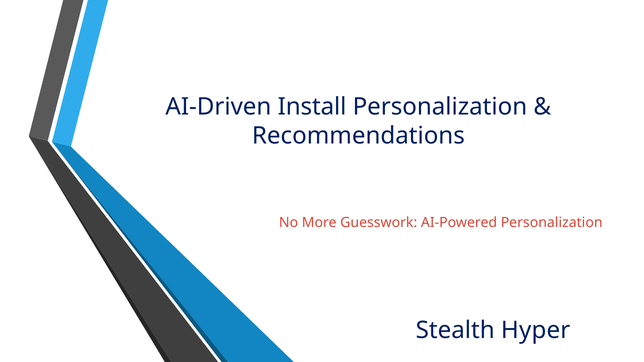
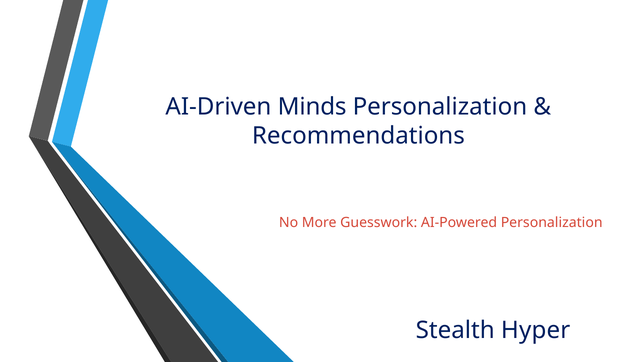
Install: Install -> Minds (312, 107)
